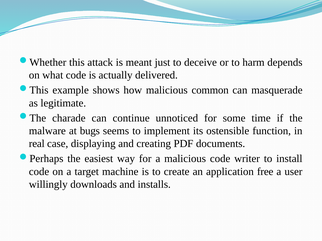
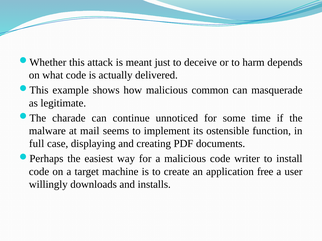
bugs: bugs -> mail (90, 131)
real: real -> full (37, 144)
